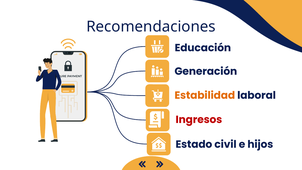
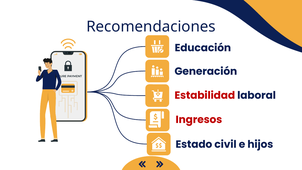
Estabilidad colour: orange -> red (205, 95)
